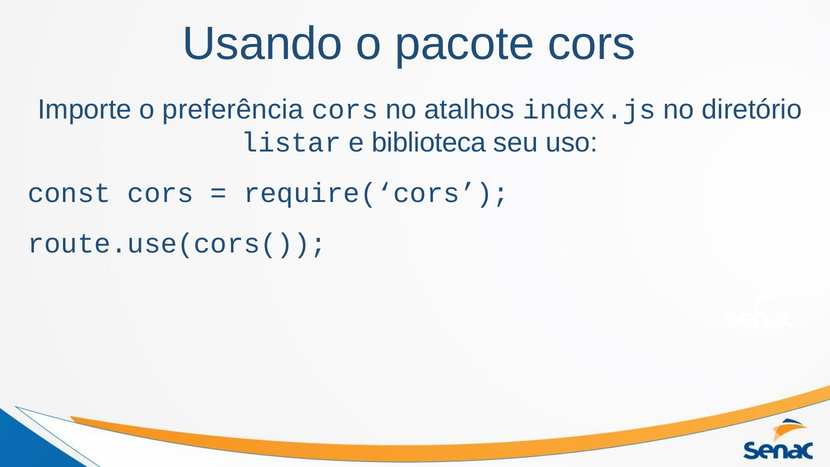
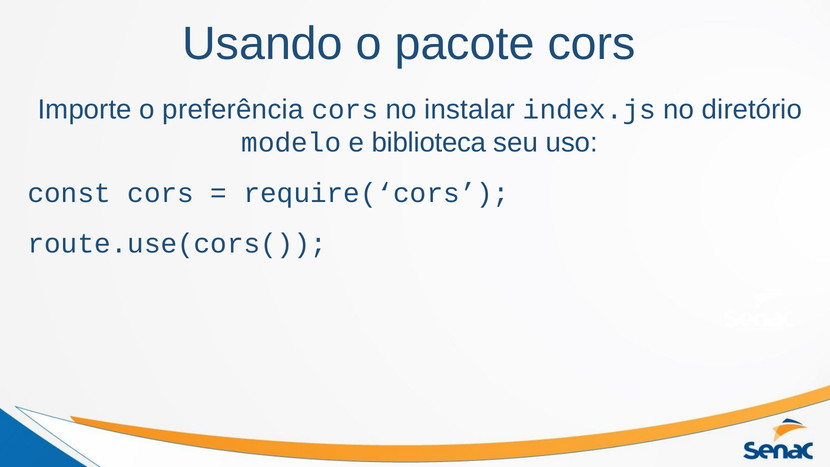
atalhos: atalhos -> instalar (470, 109)
listar: listar -> modelo (291, 143)
